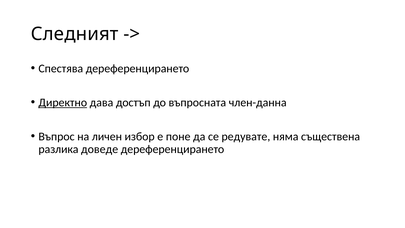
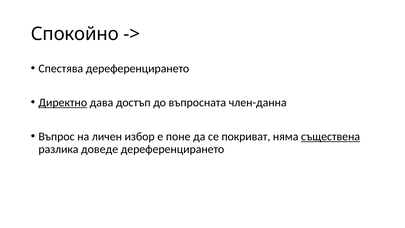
Следният: Следният -> Спокойно (75, 34)
редувате: редувате -> покриват (246, 136)
съществена underline: none -> present (331, 136)
